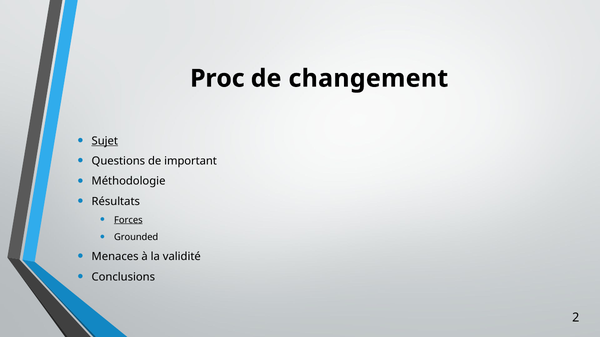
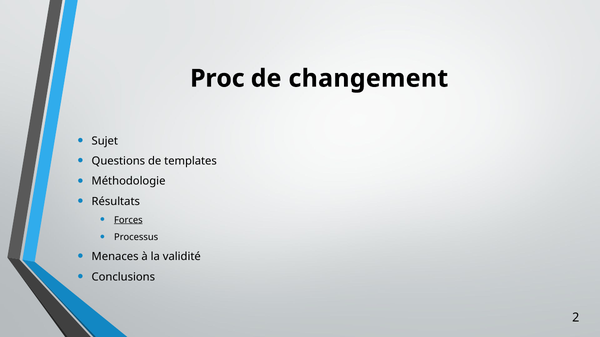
Sujet underline: present -> none (105, 141)
important: important -> templates (191, 161)
Grounded: Grounded -> Processus (136, 238)
